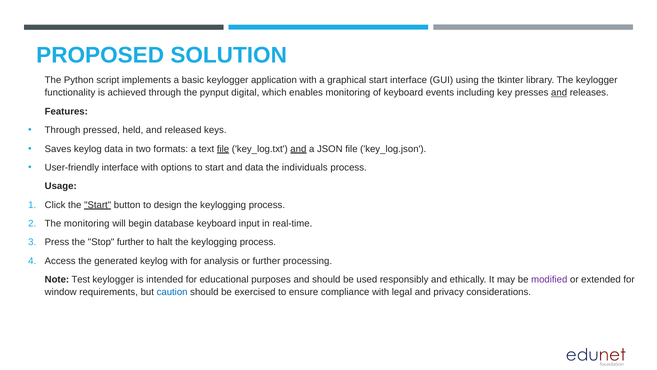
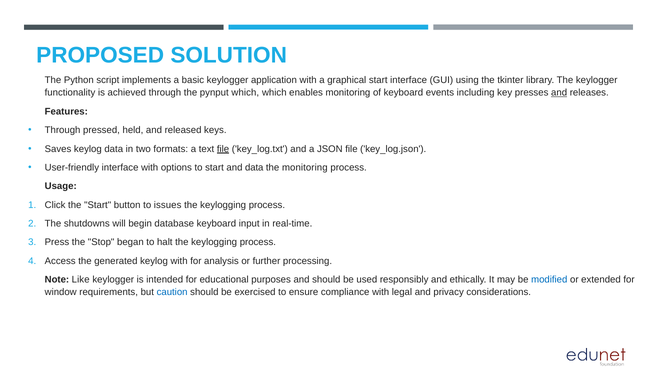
pynput digital: digital -> which (245, 93)
and underline: present -> none (298, 149)
the individuals: individuals -> monitoring (305, 167)
Start underline: present -> none (98, 205)
design: design -> issues (168, 205)
The monitoring: monitoring -> shutdowns (87, 223)
Stop further: further -> began (130, 242)
Test: Test -> Like (81, 279)
modified colour: purple -> blue (549, 279)
